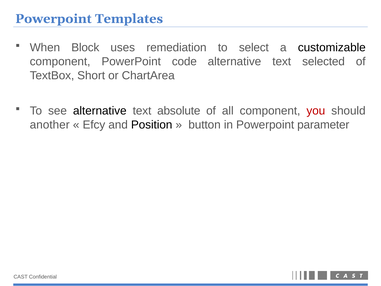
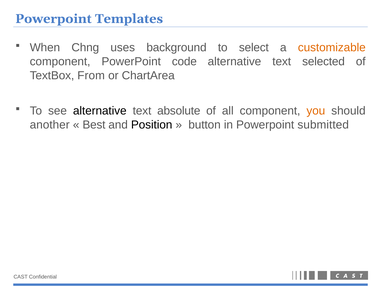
Block: Block -> Chng (85, 48)
remediation: remediation -> background (176, 48)
customizable colour: black -> orange (332, 48)
Short: Short -> From (91, 75)
you colour: red -> orange (316, 111)
Efcy: Efcy -> Best (94, 125)
parameter: parameter -> submitted (323, 125)
